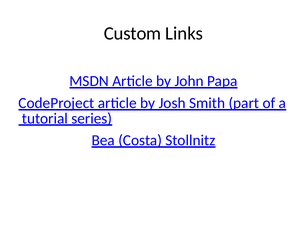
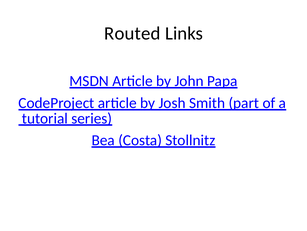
Custom: Custom -> Routed (132, 33)
